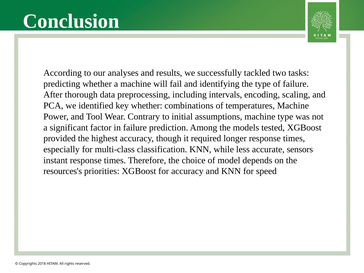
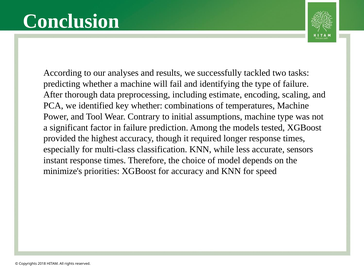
intervals: intervals -> estimate (225, 95)
resources's: resources's -> minimize's (63, 171)
